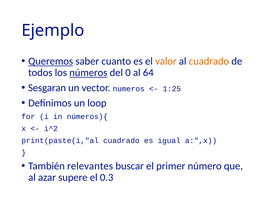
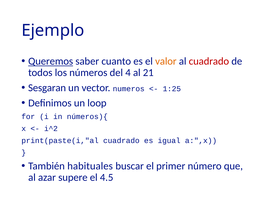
cuadrado colour: orange -> red (209, 61)
números underline: present -> none (88, 73)
0: 0 -> 4 (128, 73)
64: 64 -> 21 (148, 73)
relevantes: relevantes -> habituales (90, 166)
0.3: 0.3 -> 4.5 (107, 177)
